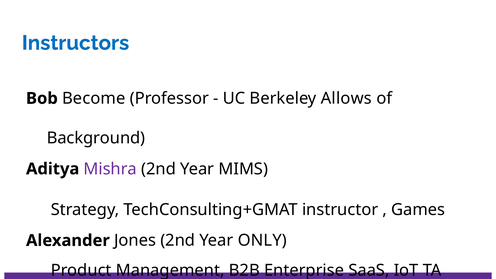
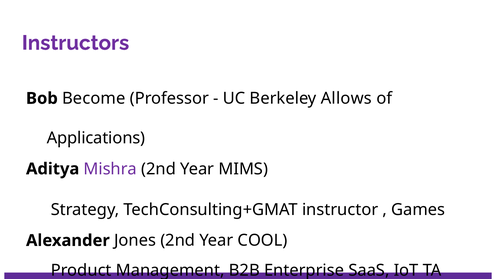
Instructors colour: blue -> purple (76, 43)
Background: Background -> Applications (96, 138)
ONLY: ONLY -> COOL (262, 241)
